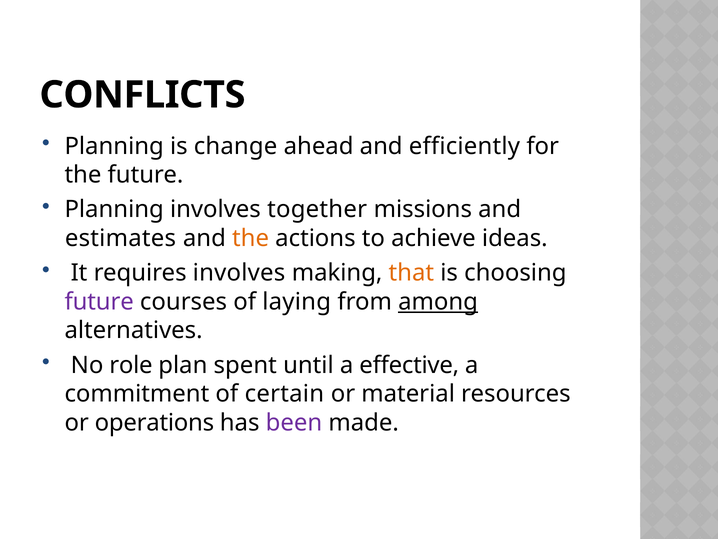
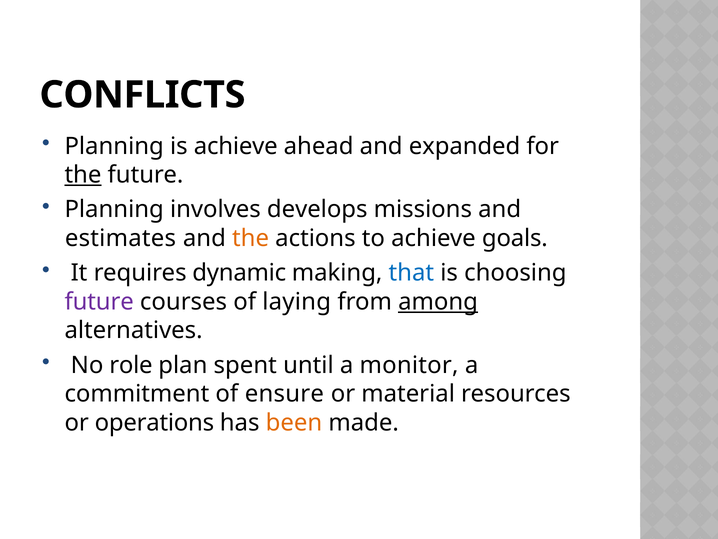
is change: change -> achieve (236, 146)
efficiently: efficiently -> expanded (465, 146)
the underline: none -> present (83, 175)
together: together -> develops (317, 209)
ideas: ideas -> goals (515, 238)
requires involves: involves -> dynamic (239, 273)
that colour: orange -> blue (411, 273)
effective: effective -> monitor (409, 365)
certain: certain -> ensure (284, 394)
been colour: purple -> orange (294, 422)
